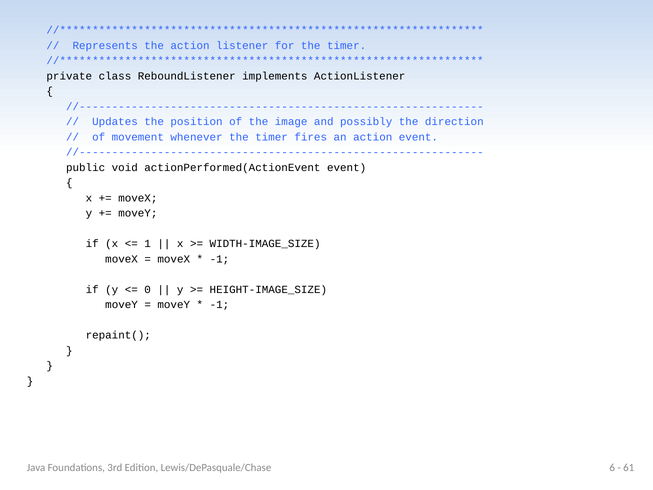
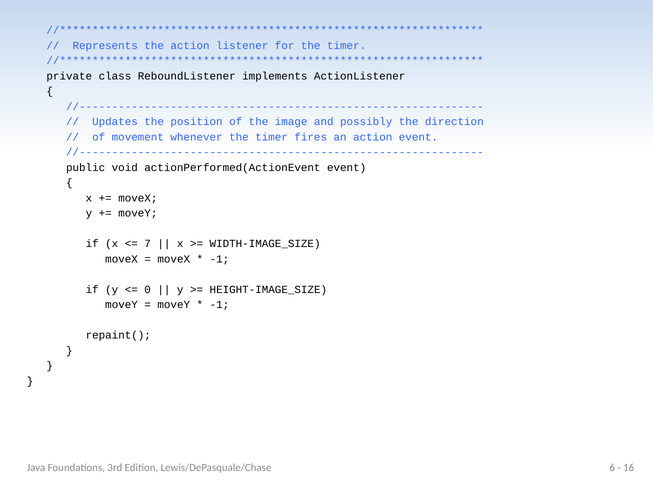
1: 1 -> 7 (148, 244)
61: 61 -> 16 (629, 468)
